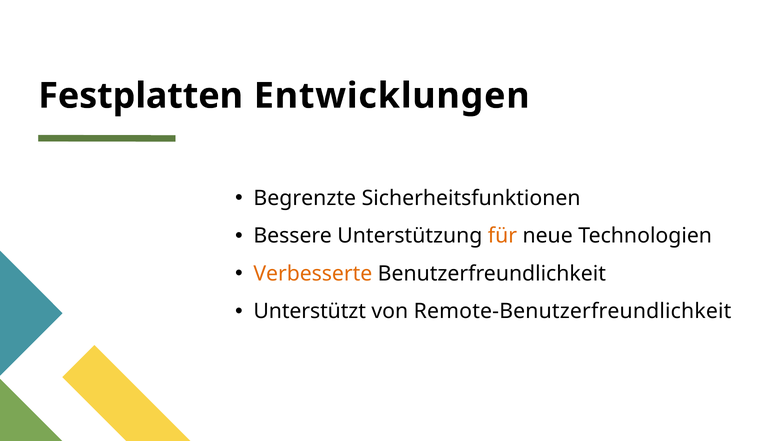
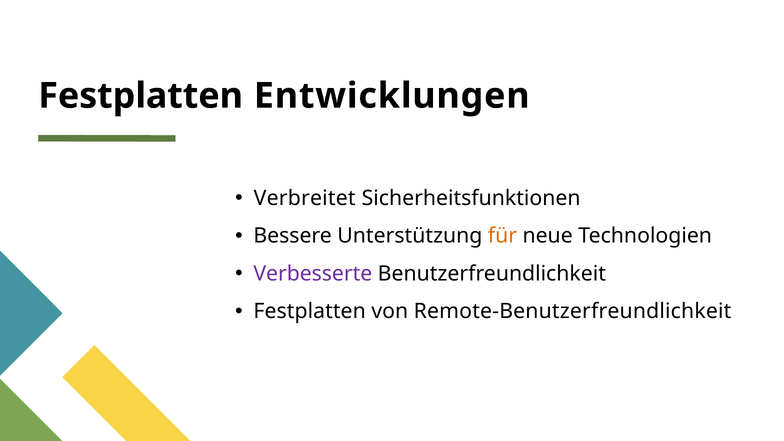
Begrenzte: Begrenzte -> Verbreitet (305, 198)
Verbesserte colour: orange -> purple (313, 274)
Unterstützt: Unterstützt -> Festplatten (310, 311)
